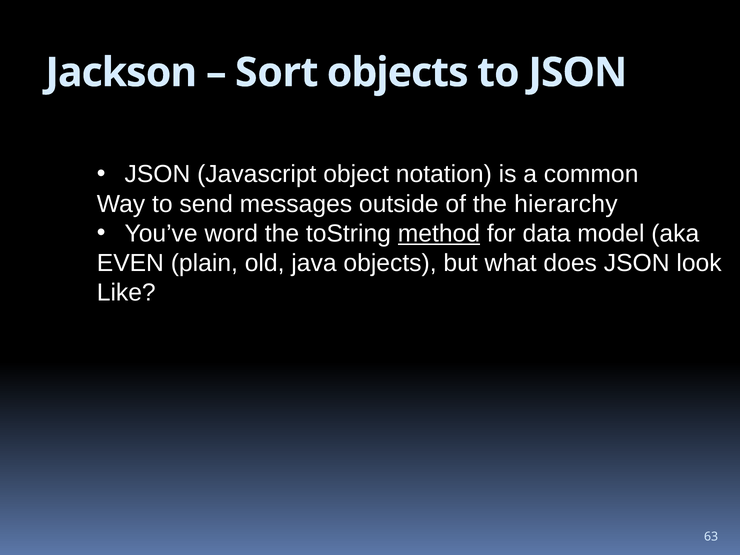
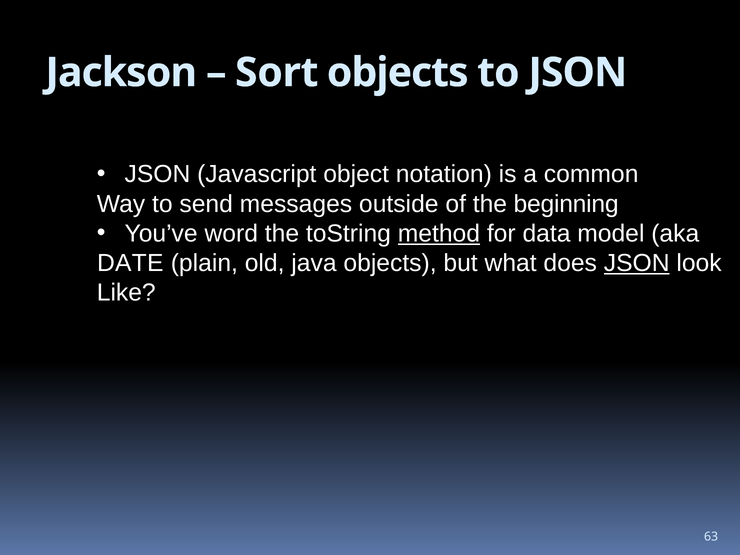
hierarchy: hierarchy -> beginning (566, 204)
EVEN: EVEN -> DATE (130, 263)
JSON underline: none -> present (637, 263)
